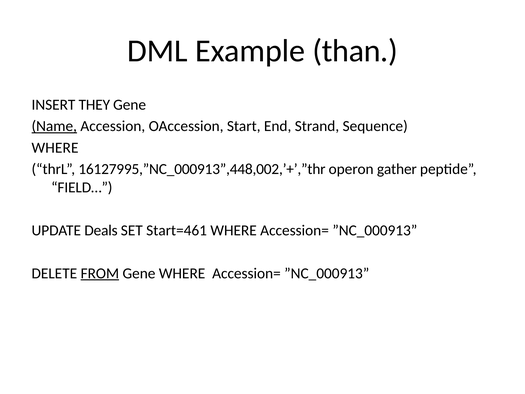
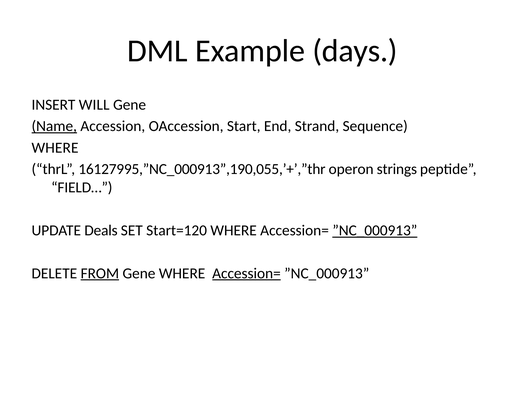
than: than -> days (355, 51)
THEY: THEY -> WILL (94, 105)
16127995,”NC_000913”,448,002,’+’,”thr: 16127995,”NC_000913”,448,002,’+’,”thr -> 16127995,”NC_000913”,190,055,’+’,”thr (202, 169)
gather: gather -> strings (397, 169)
Start=461: Start=461 -> Start=120 (177, 230)
”NC_000913 underline: none -> present (375, 230)
Accession= underline: none -> present (246, 273)
